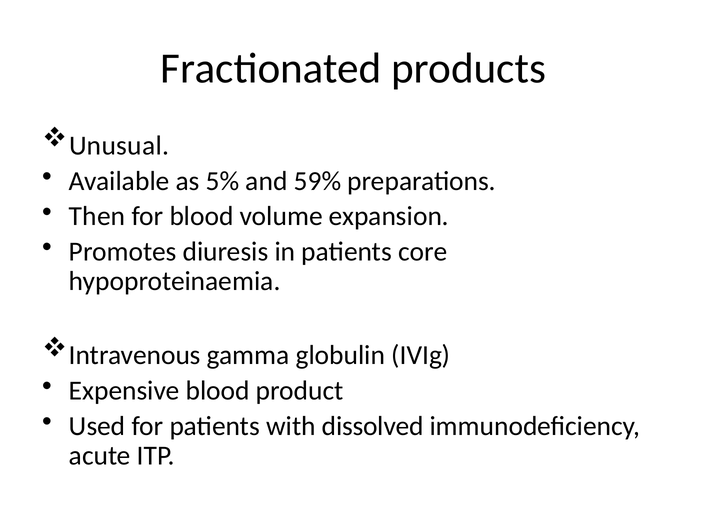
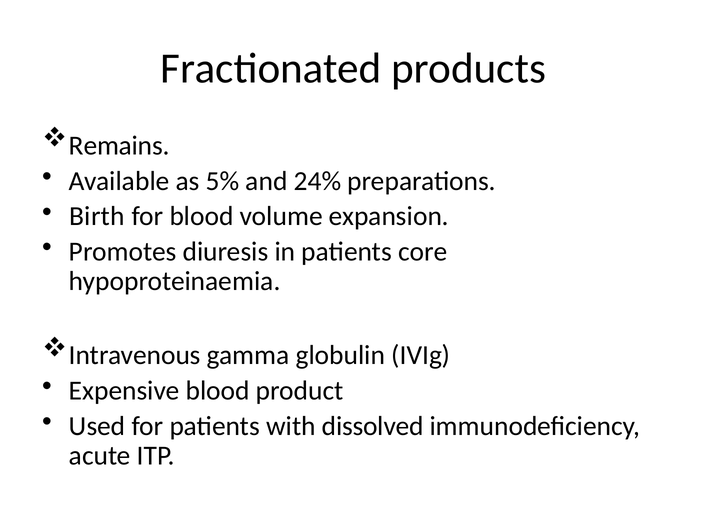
Unusual: Unusual -> Remains (119, 146)
59%: 59% -> 24% (317, 181)
Then: Then -> Birth (97, 216)
